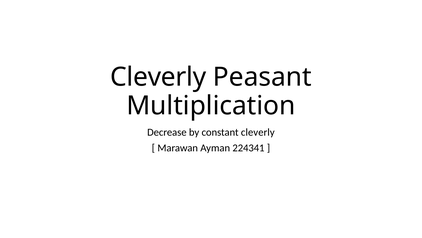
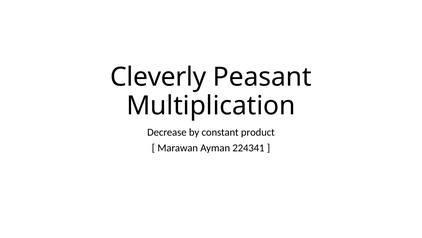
constant cleverly: cleverly -> product (258, 132)
